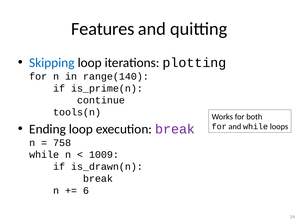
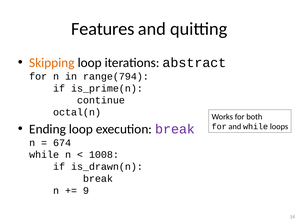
Skipping colour: blue -> orange (52, 63)
plotting: plotting -> abstract (194, 63)
range(140: range(140 -> range(794 (116, 76)
tools(n: tools(n -> octal(n (77, 112)
758: 758 -> 674 (62, 143)
1009: 1009 -> 1008 (104, 155)
6: 6 -> 9 (86, 191)
